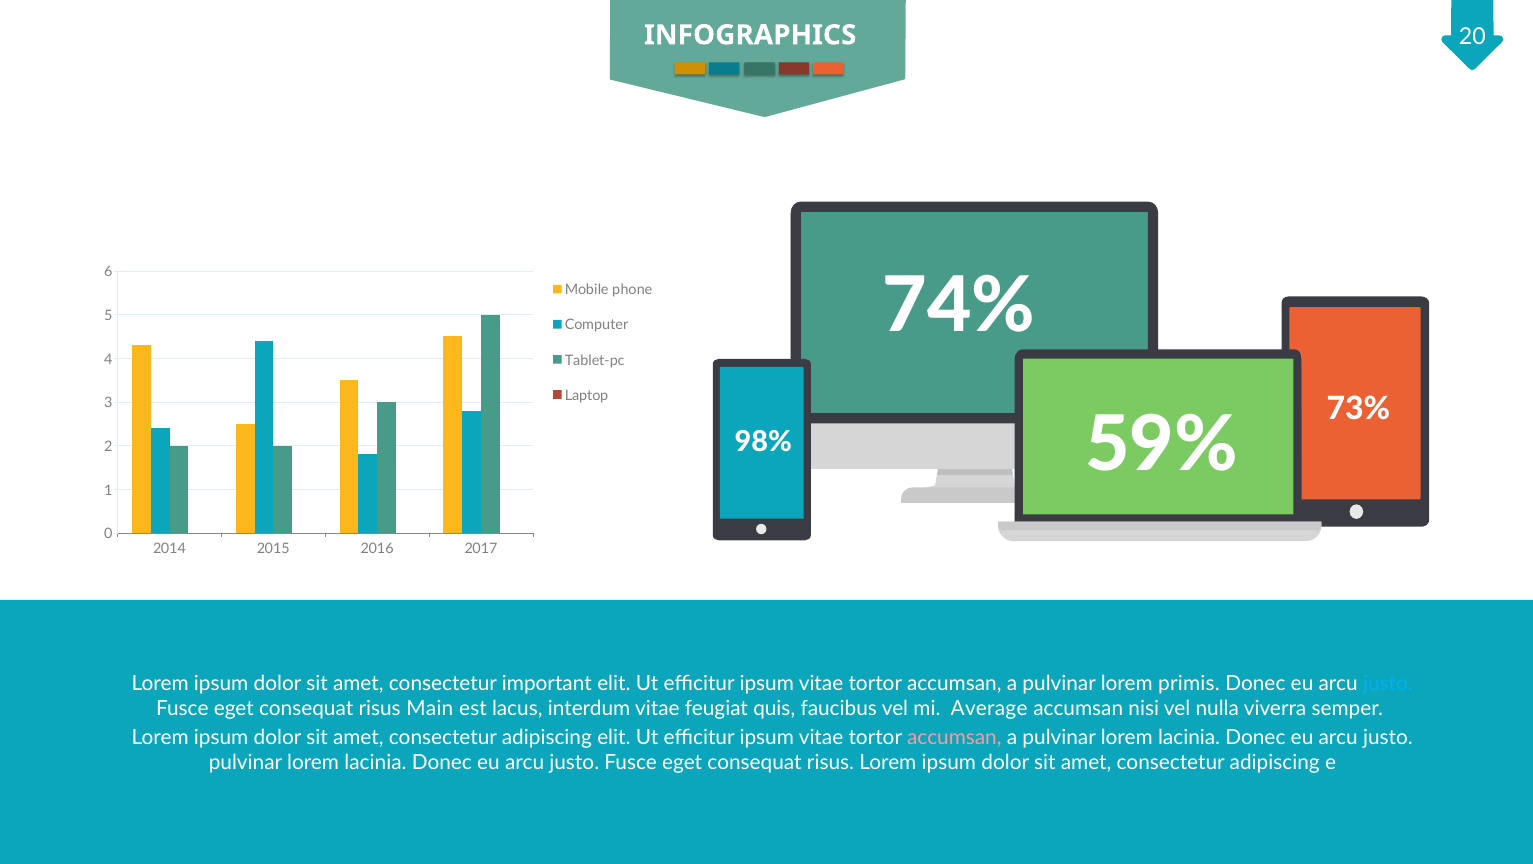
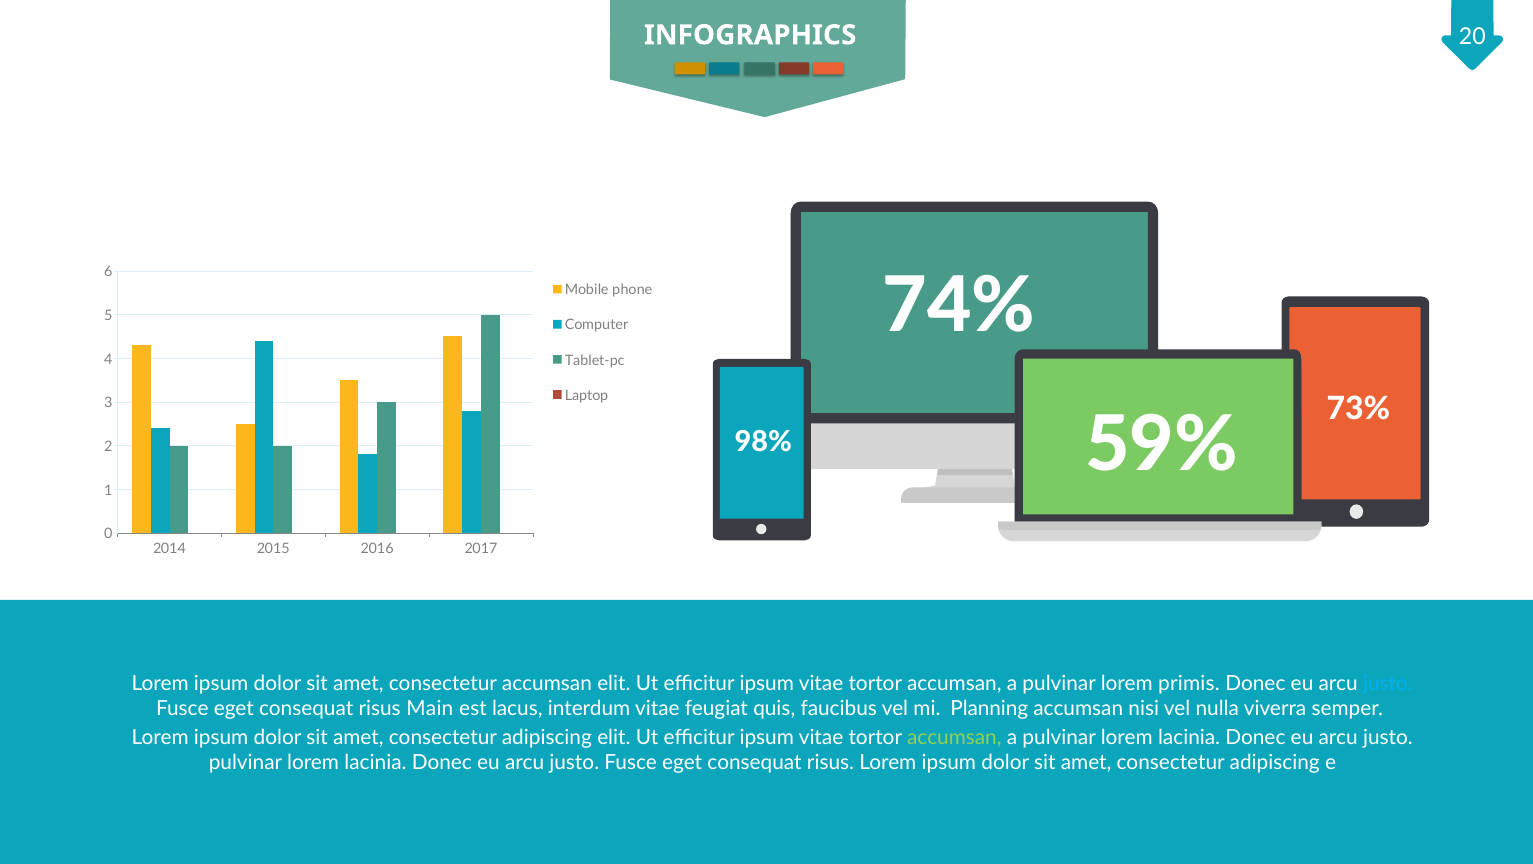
consectetur important: important -> accumsan (547, 684)
Average: Average -> Planning (989, 709)
accumsan colour: pink -> light green (954, 738)
